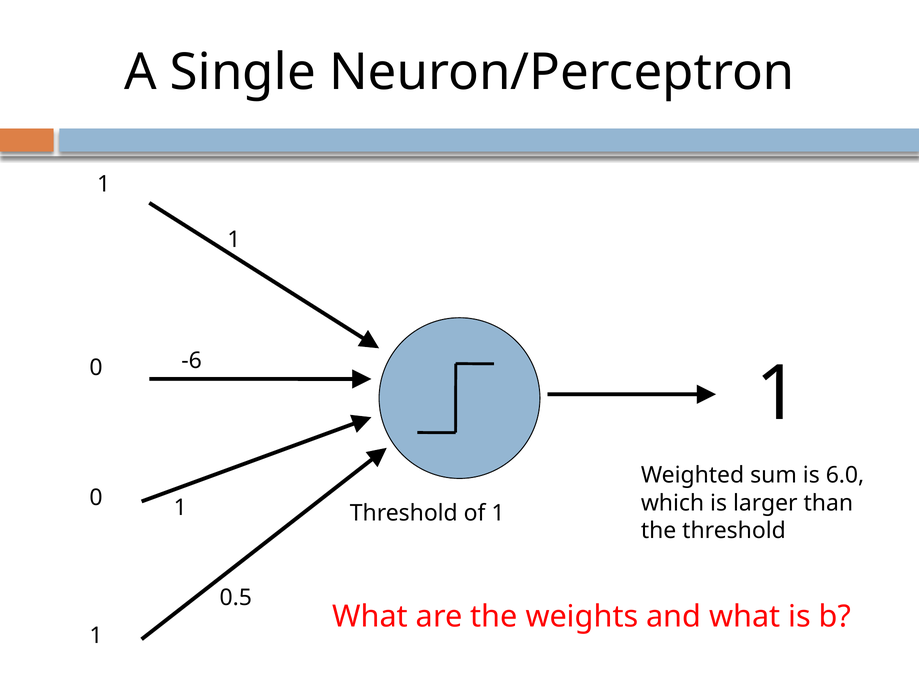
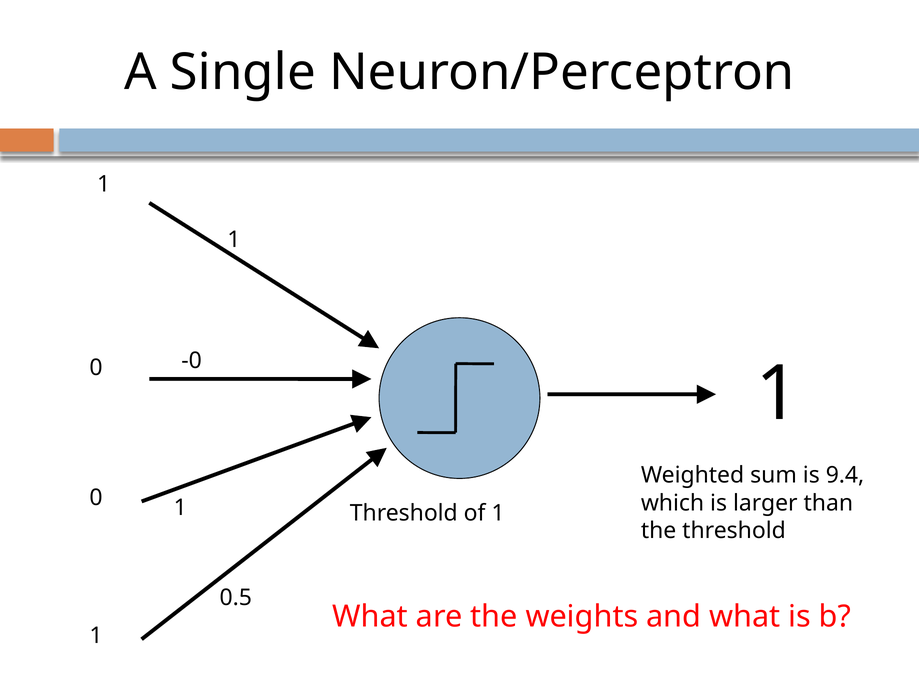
-6: -6 -> -0 (192, 361)
6.0: 6.0 -> 9.4 (845, 476)
